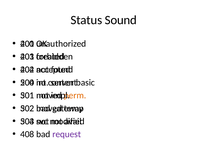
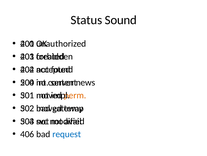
basic: basic -> news (85, 82)
408: 408 -> 406 (27, 134)
request colour: purple -> blue (67, 134)
